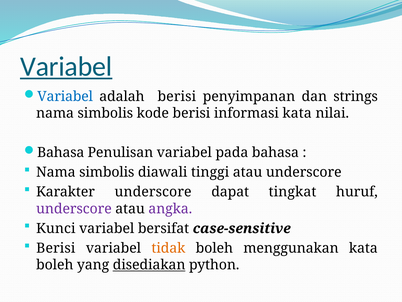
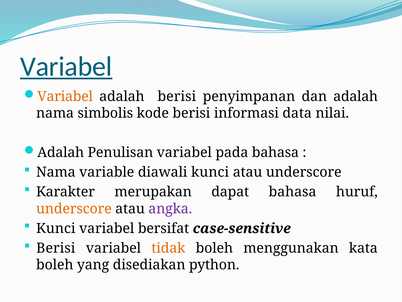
Variabel colour: blue -> orange (65, 96)
dan strings: strings -> adalah (356, 96)
informasi kata: kata -> data (297, 113)
Bahasa: Bahasa -> Adalah (61, 152)
simbolis: simbolis -> variable (107, 172)
diawali tinggi: tinggi -> kunci (210, 172)
Karakter underscore: underscore -> merupakan (153, 192)
dapat tingkat: tingkat -> bahasa (293, 192)
underscore colour: purple -> orange (74, 208)
disediakan underline: present -> none (149, 264)
